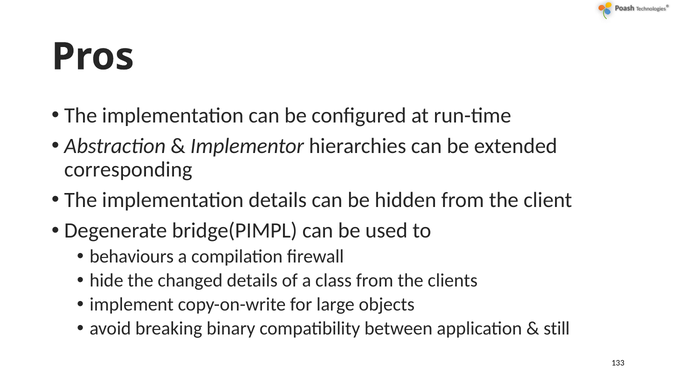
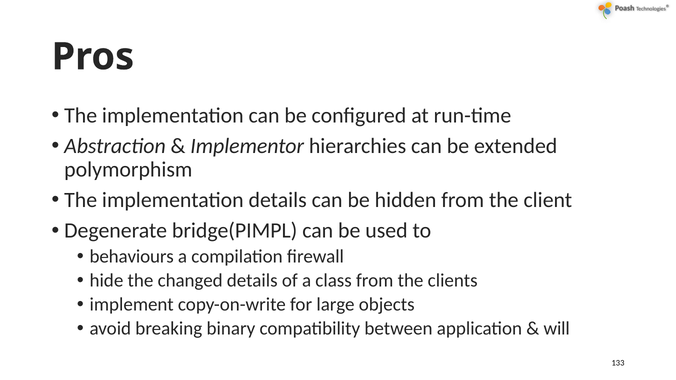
corresponding: corresponding -> polymorphism (128, 170)
still: still -> will (557, 329)
